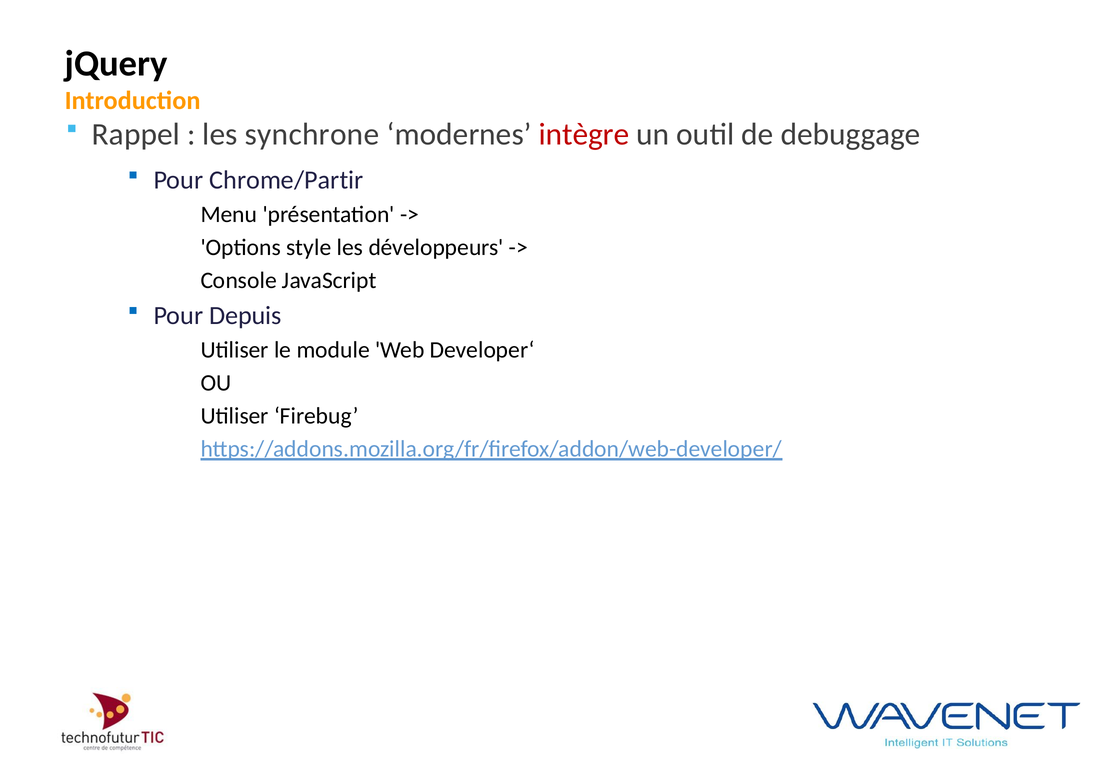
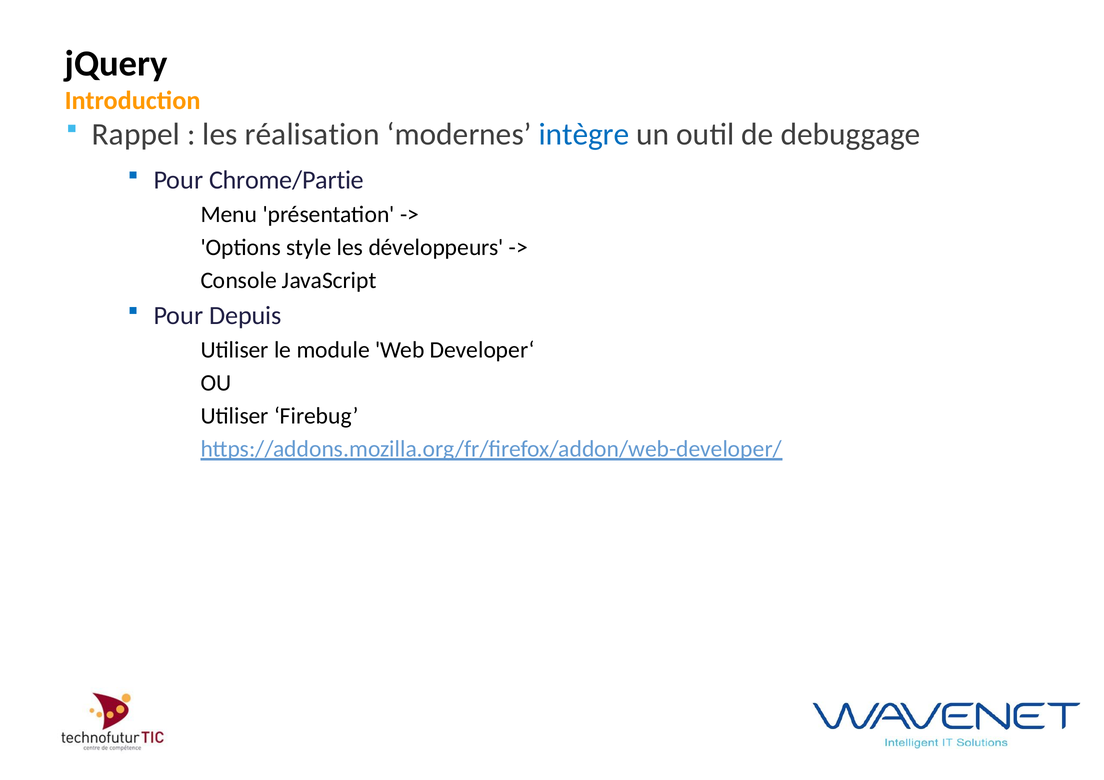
synchrone: synchrone -> réalisation (312, 134)
intègre colour: red -> blue (584, 134)
Chrome/Partir: Chrome/Partir -> Chrome/Partie (286, 180)
